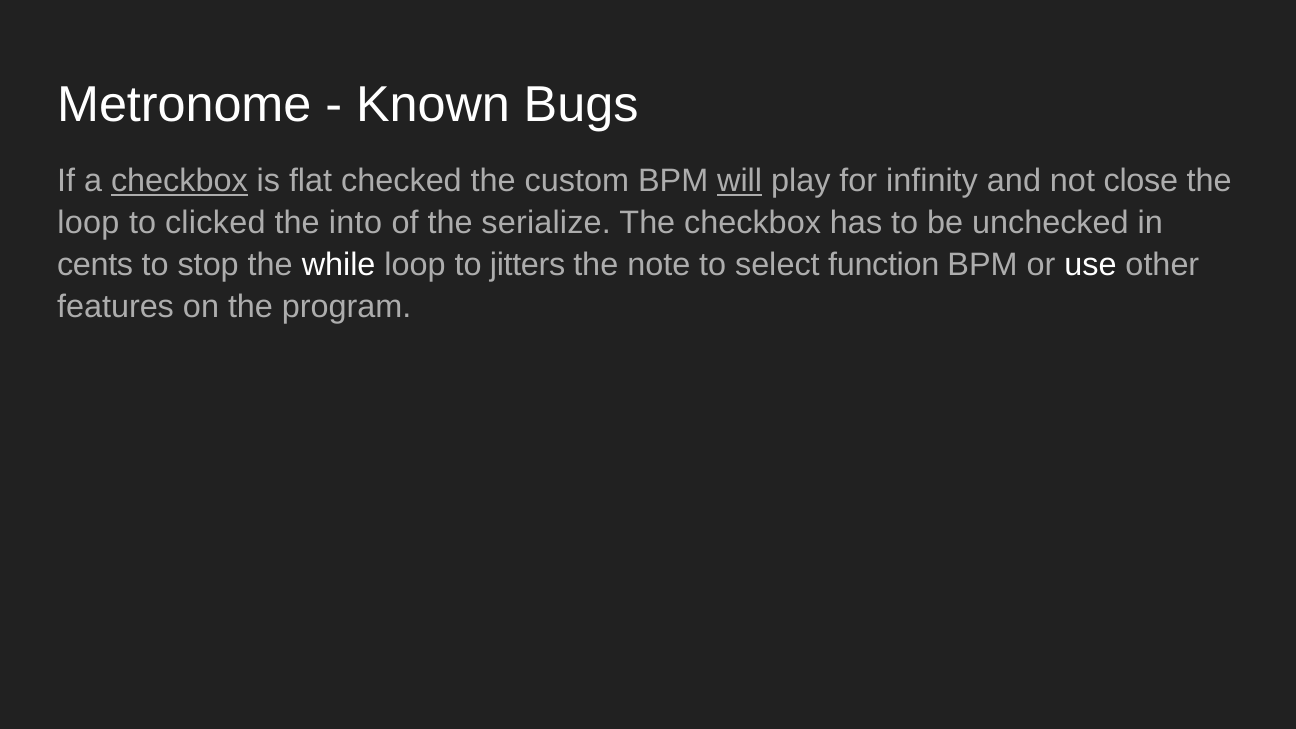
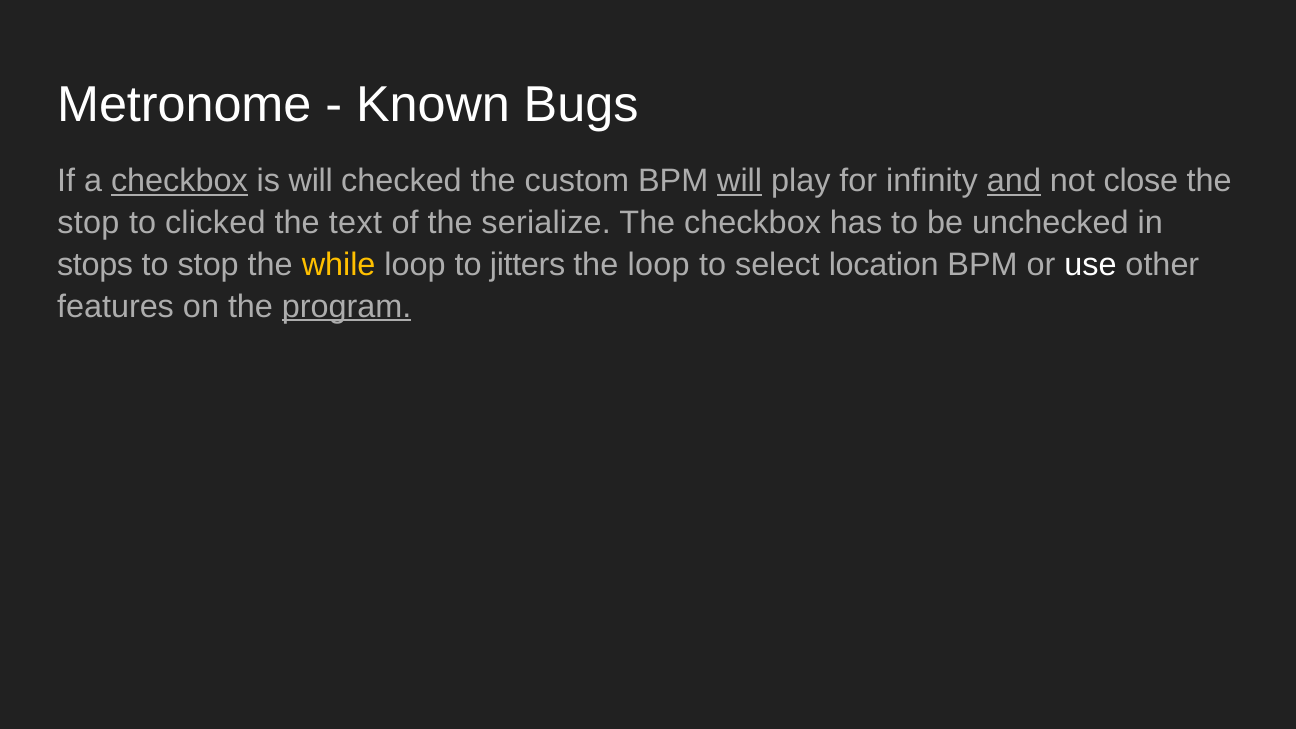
is flat: flat -> will (311, 181)
and underline: none -> present (1014, 181)
loop: loop -> stop (88, 223)
into: into -> text (355, 223)
cents: cents -> stops (95, 265)
while colour: white -> yellow (339, 265)
the note: note -> loop (659, 265)
function: function -> location (884, 265)
program underline: none -> present (347, 306)
